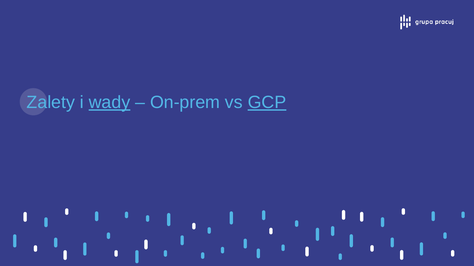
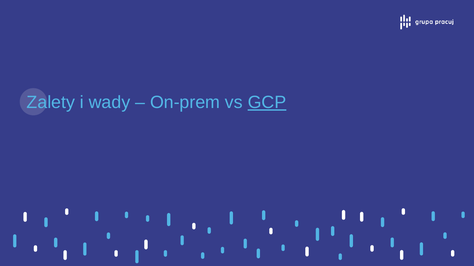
wady underline: present -> none (110, 103)
